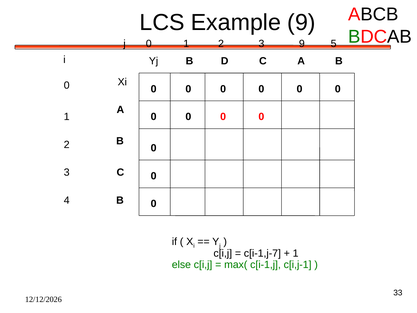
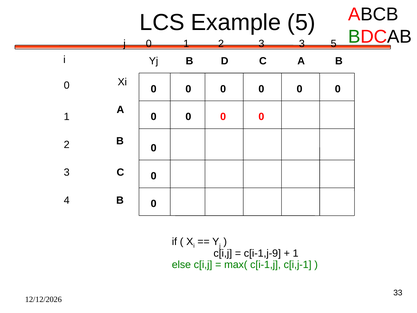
Example 9: 9 -> 5 (301, 22)
3 9: 9 -> 3 (302, 44)
c[i-1,j-7: c[i-1,j-7 -> c[i-1,j-9 (262, 253)
